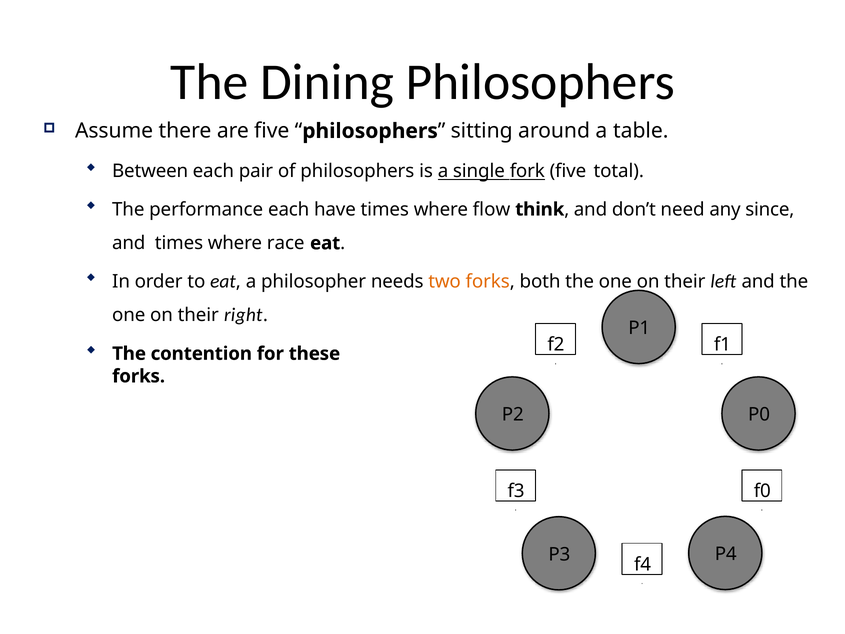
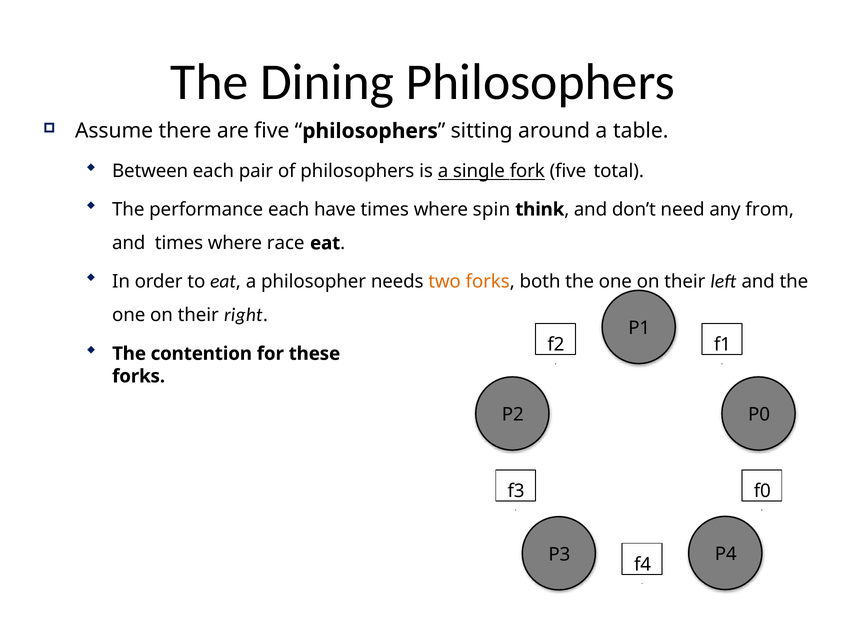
flow: flow -> spin (491, 209)
since: since -> from (770, 209)
